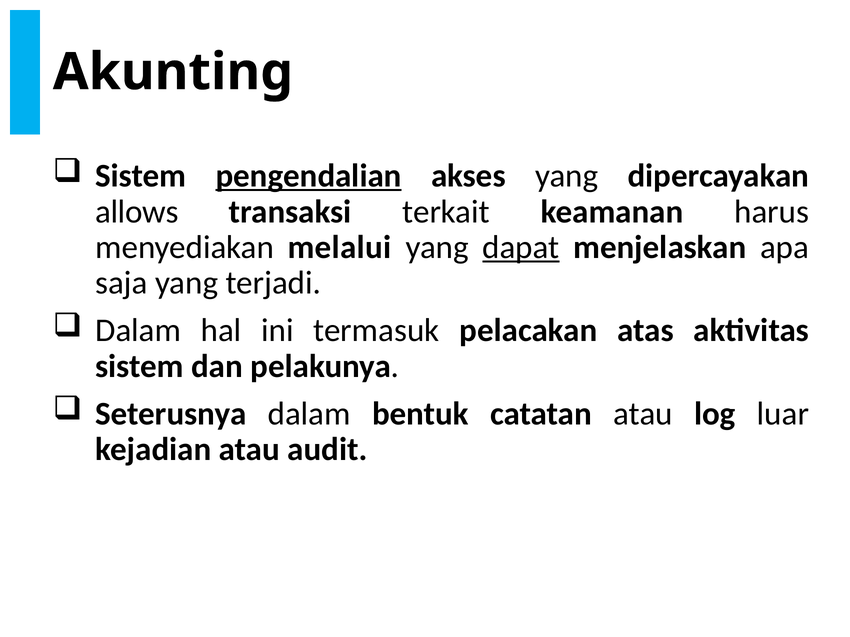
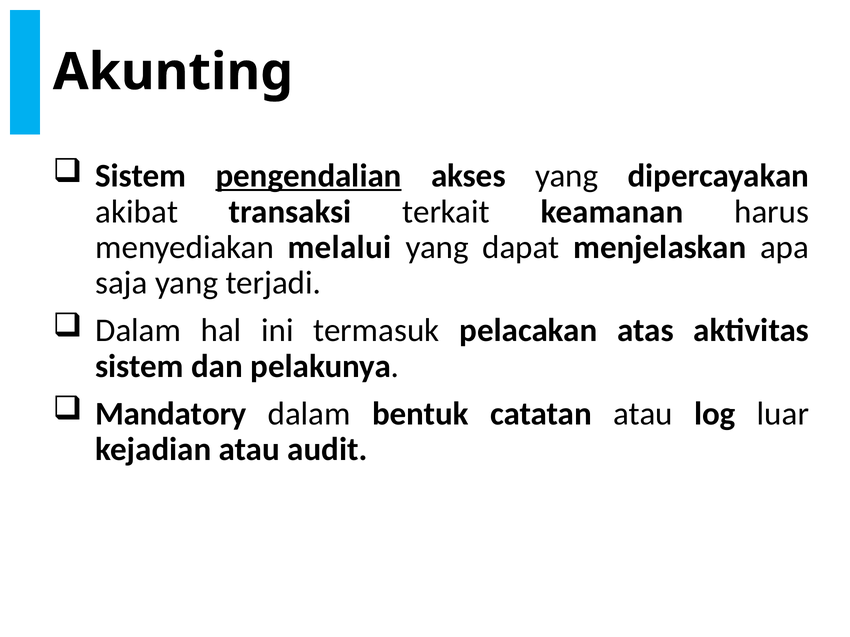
allows: allows -> akibat (137, 212)
dapat underline: present -> none (521, 248)
Seterusnya: Seterusnya -> Mandatory (171, 414)
